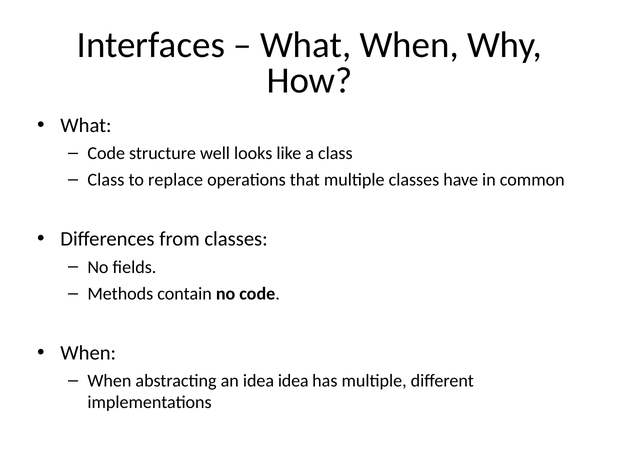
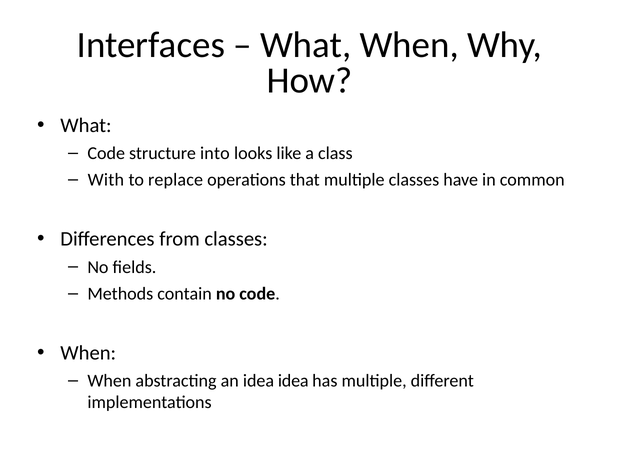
well: well -> into (215, 153)
Class: Class -> With (106, 180)
